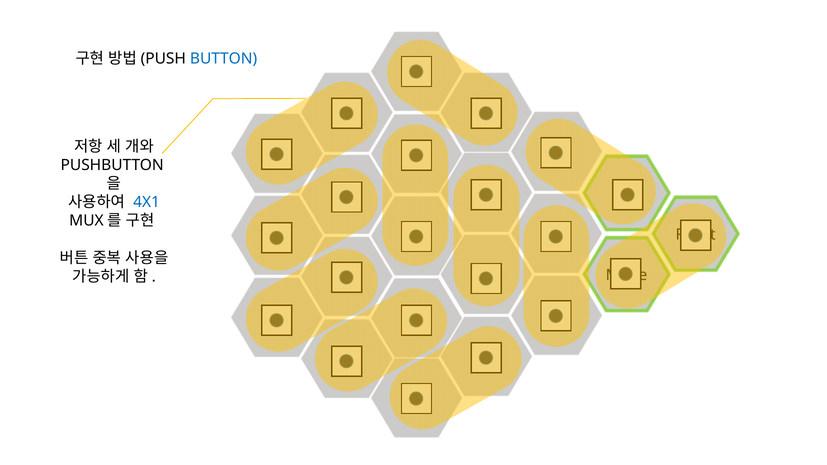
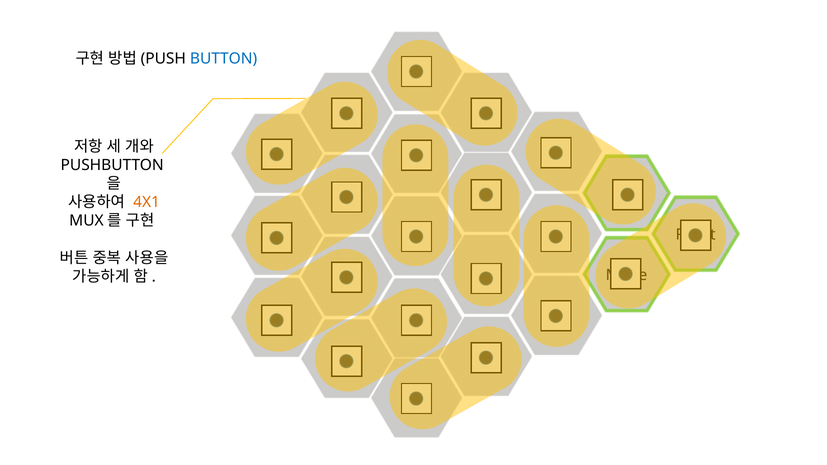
4X1 colour: blue -> orange (147, 202)
